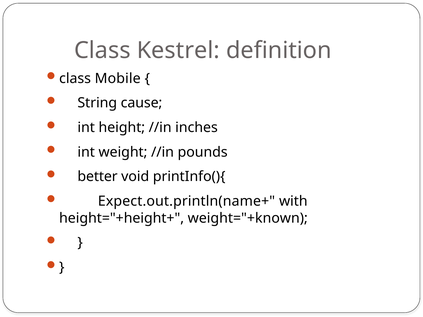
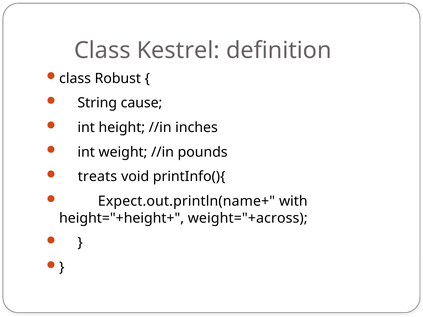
Mobile: Mobile -> Robust (118, 79)
better: better -> treats (97, 177)
weight="+known: weight="+known -> weight="+across (248, 218)
